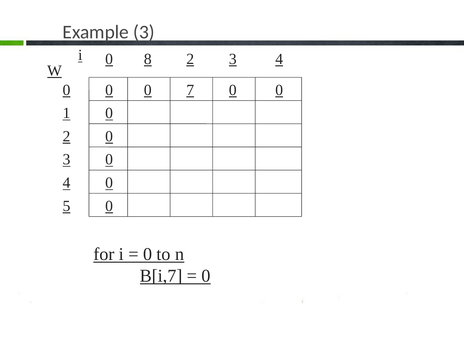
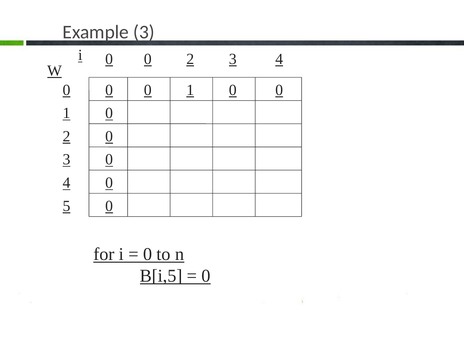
i 0 8: 8 -> 0 (148, 59)
7: 7 -> 1 (190, 90)
B[i,7: B[i,7 -> B[i,5 (161, 276)
